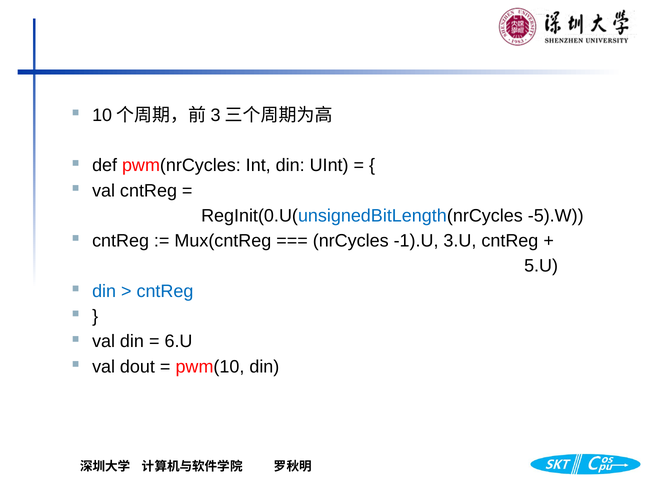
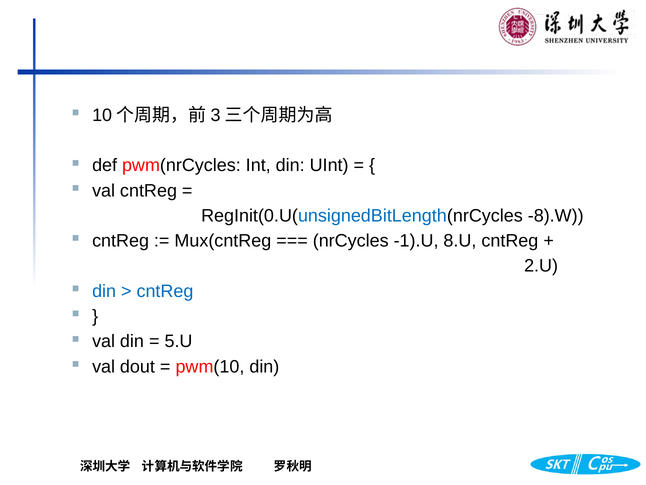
-5).W: -5).W -> -8).W (556, 216)
3.U: 3.U -> 8.U (460, 241)
5.U: 5.U -> 2.U (541, 266)
6.U: 6.U -> 5.U (178, 341)
